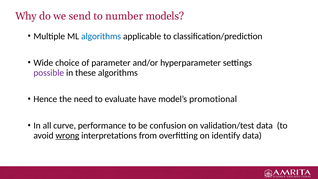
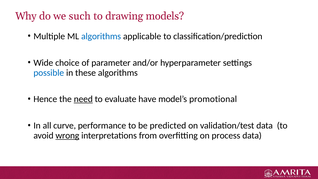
send: send -> such (80, 16)
number: number -> drawing (124, 16)
possible colour: purple -> blue (49, 73)
need underline: none -> present (83, 99)
confusion: confusion -> predicted (168, 126)
identify: identify -> process (226, 136)
